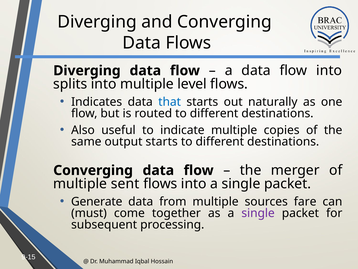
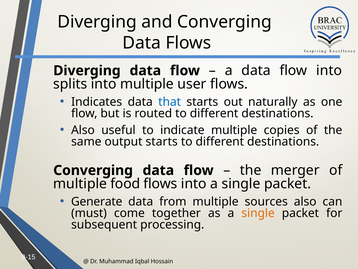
level: level -> user (192, 84)
sent: sent -> food (125, 183)
sources fare: fare -> also (305, 201)
single colour: purple -> orange (258, 213)
